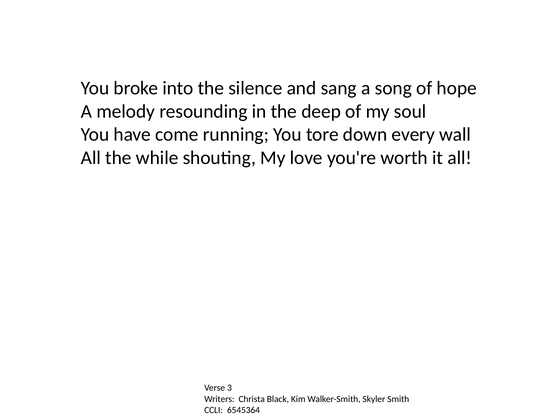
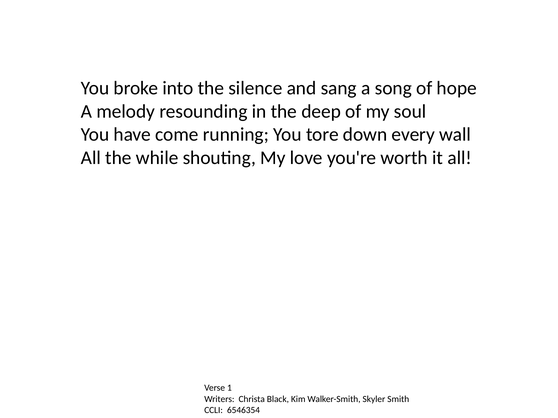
3: 3 -> 1 (229, 388)
6545364: 6545364 -> 6546354 (243, 411)
